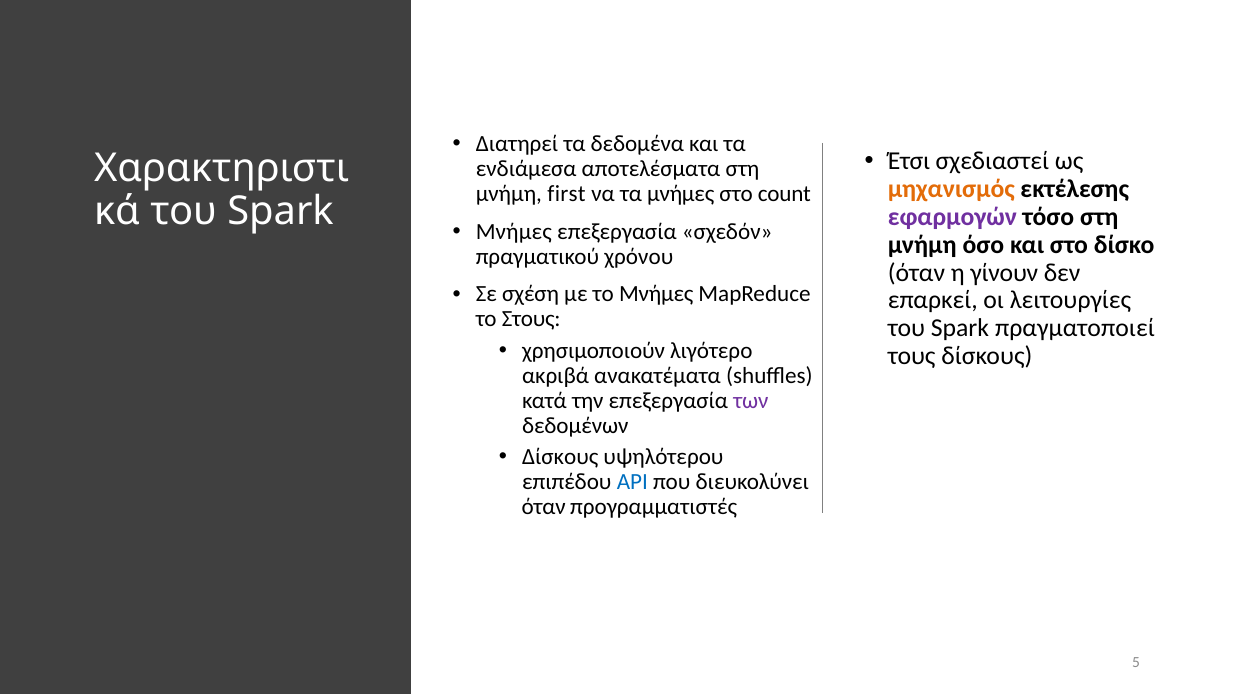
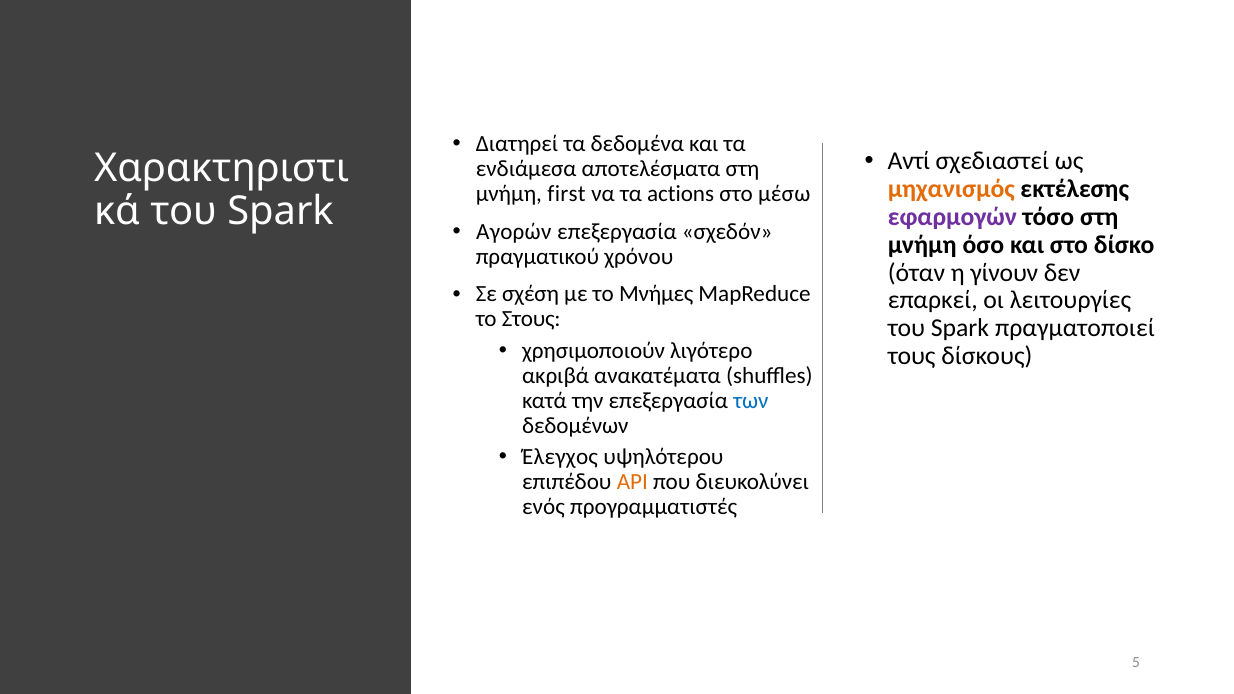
Έτσι: Έτσι -> Αντί (909, 161)
τα μνήμες: μνήμες -> actions (681, 194)
count: count -> μέσω (784, 194)
Μνήμες: Μνήμες -> Αγορών (514, 232)
των colour: purple -> blue (751, 401)
Δίσκους: Δίσκους -> Έλεγχος (560, 457)
API colour: blue -> orange (632, 482)
όταν: όταν -> ενός (543, 507)
